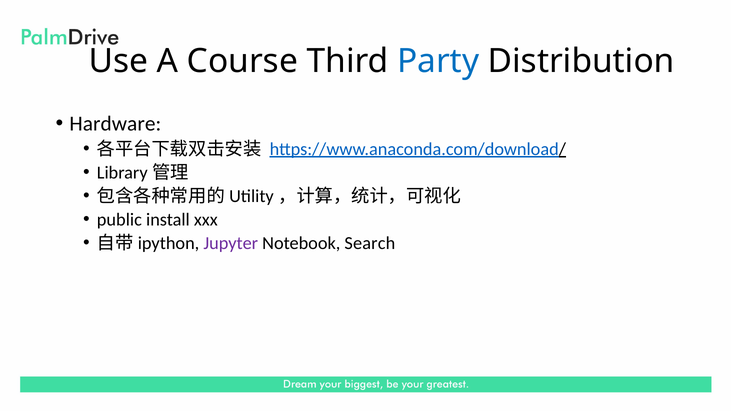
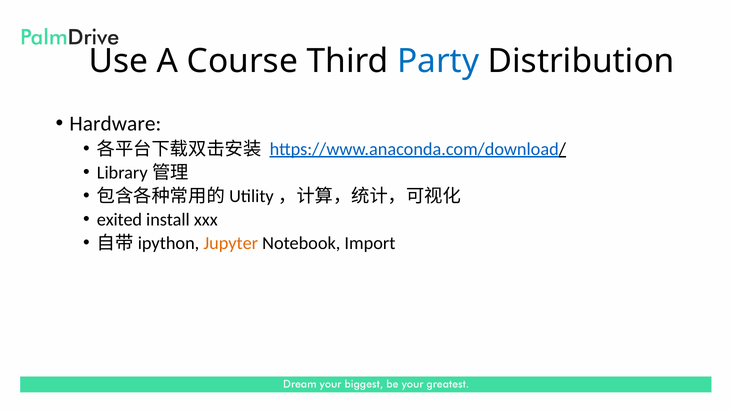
public: public -> exited (119, 220)
Jupyter colour: purple -> orange (231, 243)
Search: Search -> Import (370, 243)
